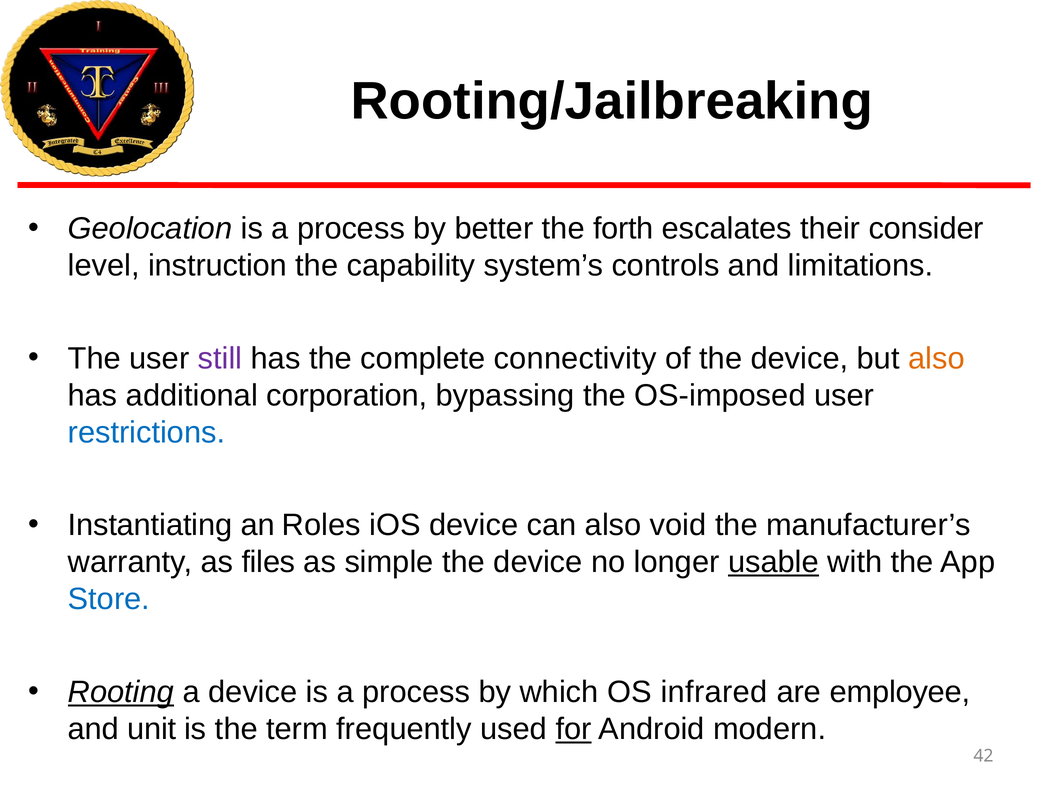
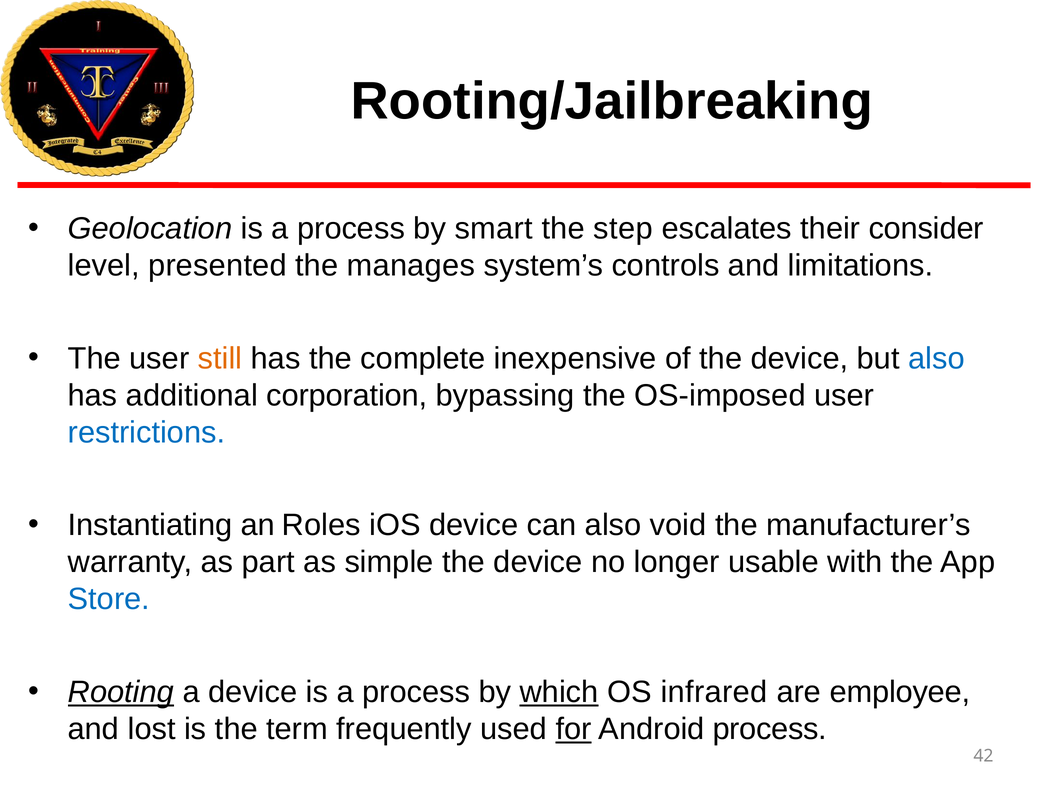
better: better -> smart (494, 229)
forth: forth -> step (623, 229)
instruction: instruction -> presented (217, 266)
capability: capability -> manages (411, 266)
still colour: purple -> orange (220, 358)
connectivity: connectivity -> inexpensive (575, 358)
also colour: orange -> blue (936, 358)
files: files -> part (268, 562)
usable underline: present -> none (773, 562)
which underline: none -> present (559, 692)
unit: unit -> lost (152, 729)
Android modern: modern -> process (770, 729)
